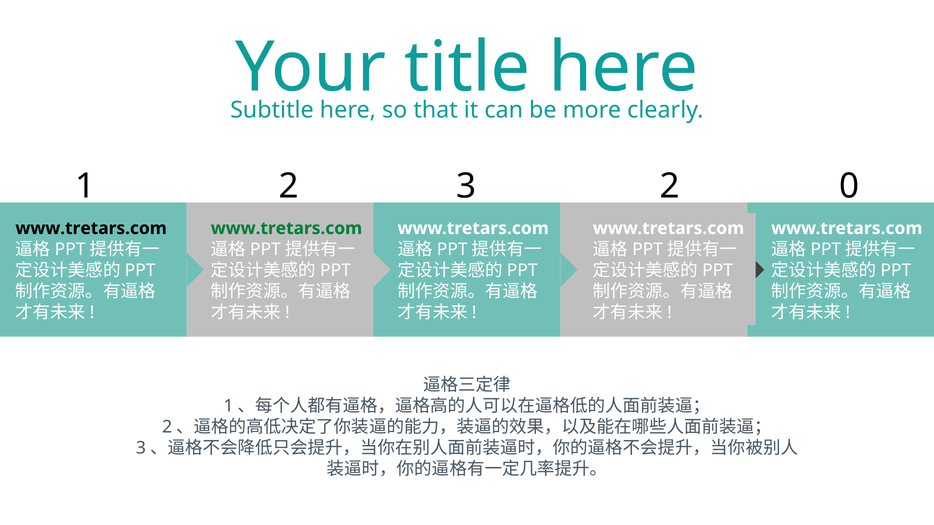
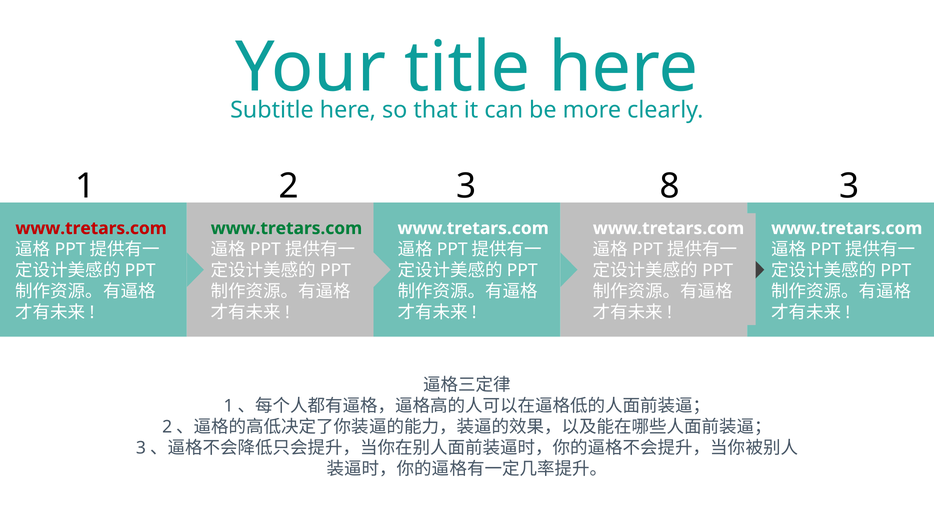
1 2: 2 -> 8 (670, 186)
3 0: 0 -> 3 (849, 186)
www.tretars.com colour: black -> red (91, 228)
